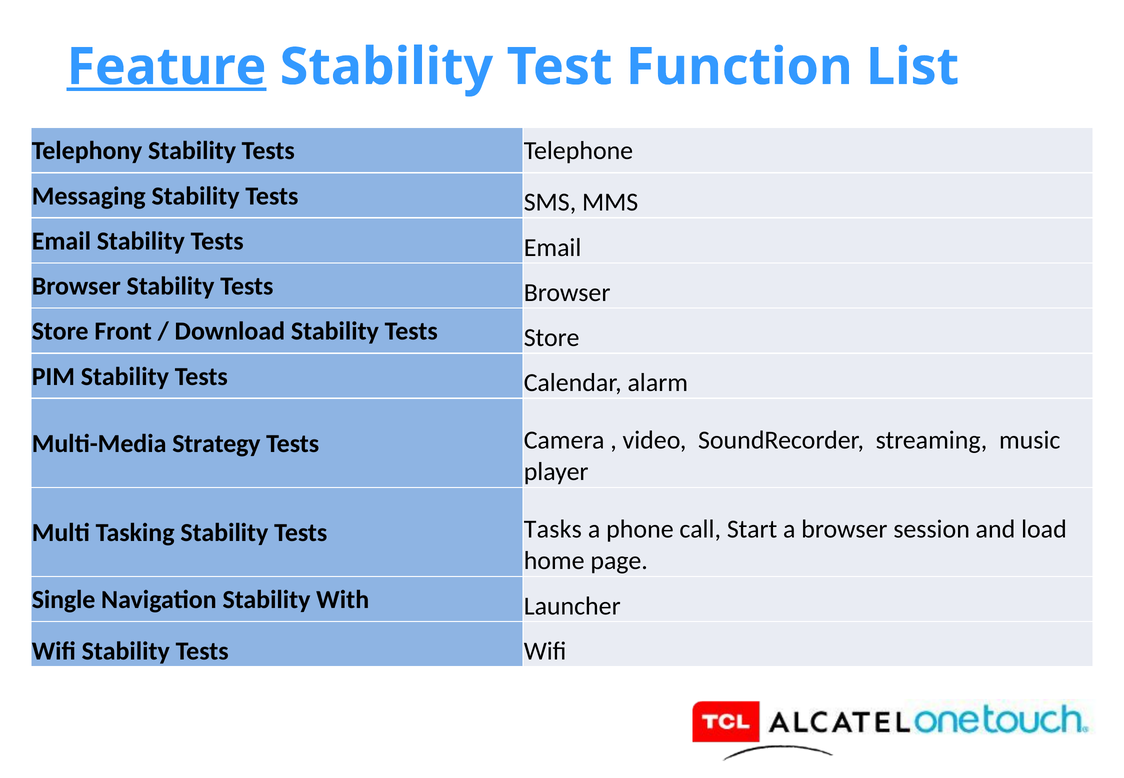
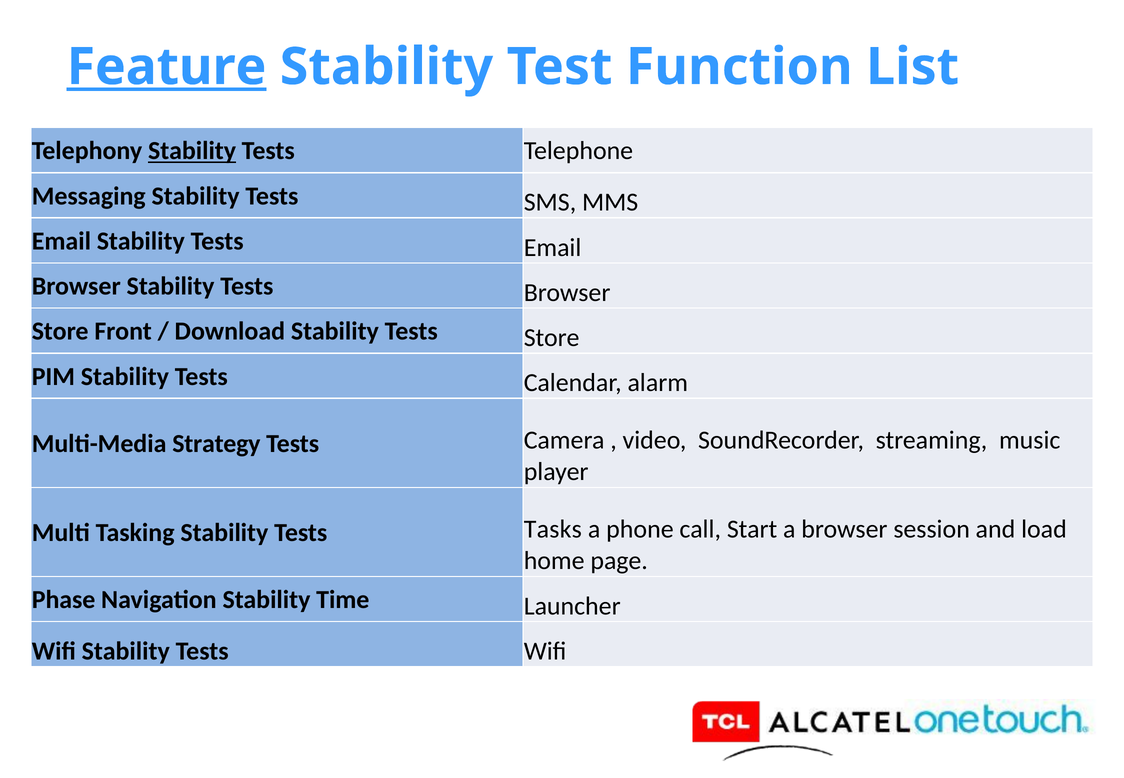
Stability underline: none -> present (192, 151)
Single: Single -> Phase (64, 600)
With: With -> Time (343, 600)
